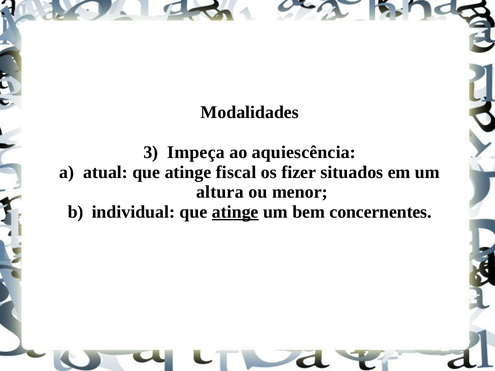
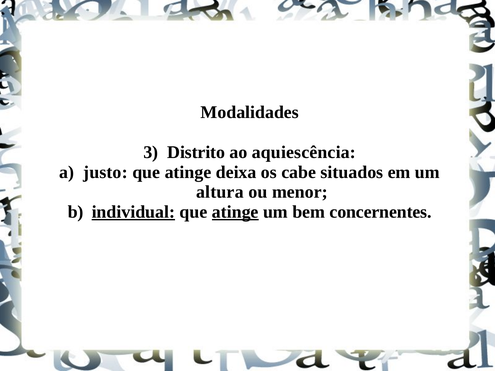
Impeça: Impeça -> Distrito (196, 152)
atual: atual -> justo (105, 172)
fiscal: fiscal -> deixa (236, 172)
fizer: fizer -> cabe (299, 172)
individual underline: none -> present (133, 212)
